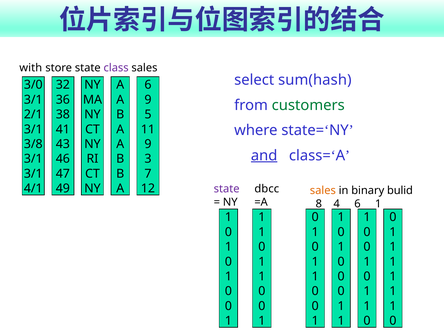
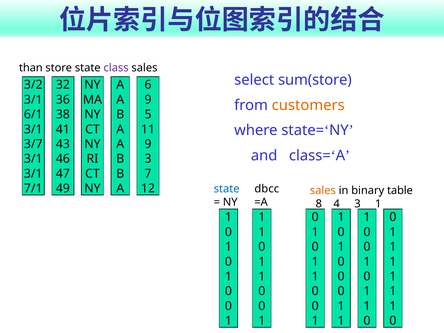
with: with -> than (31, 68)
sum(hash: sum(hash -> sum(store (315, 80)
3/0: 3/0 -> 3/2 (33, 85)
customers colour: green -> orange (308, 105)
2/1: 2/1 -> 6/1 (33, 114)
3/8: 3/8 -> 3/7 (33, 144)
and underline: present -> none (264, 156)
4/1: 4/1 -> 7/1 (33, 188)
state colour: purple -> blue (227, 189)
bulid: bulid -> table (400, 191)
4 6: 6 -> 3 (357, 204)
